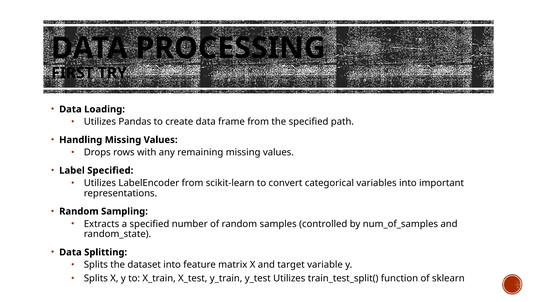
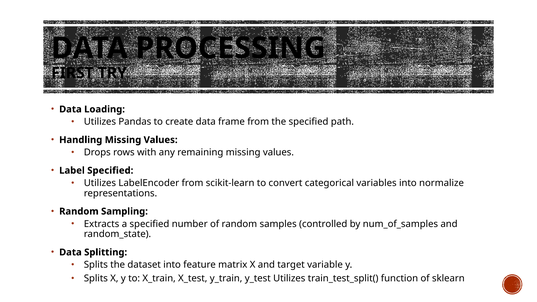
important: important -> normalize (442, 183)
